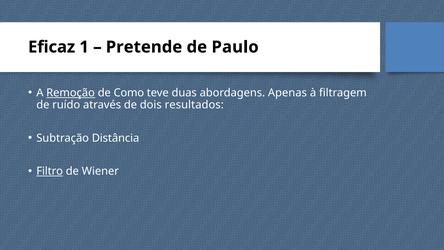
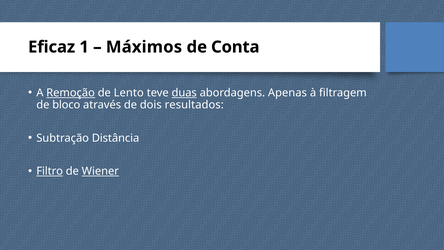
Pretende: Pretende -> Máximos (144, 47)
Paulo: Paulo -> Conta (235, 47)
Como: Como -> Lento (129, 93)
duas underline: none -> present (184, 93)
ruído: ruído -> bloco (66, 105)
Wiener underline: none -> present (100, 171)
